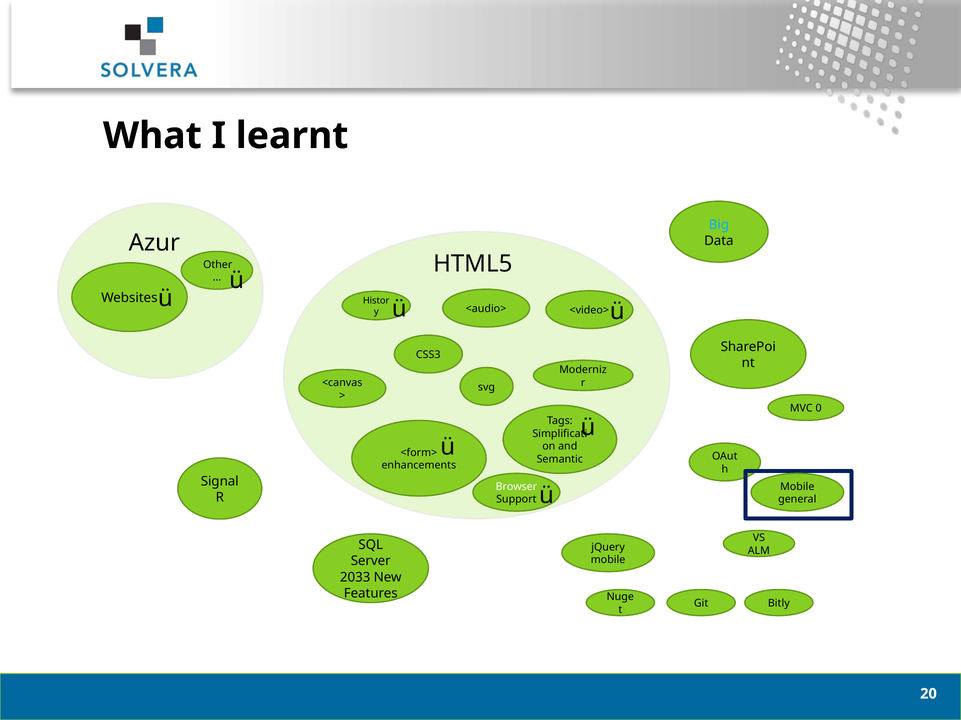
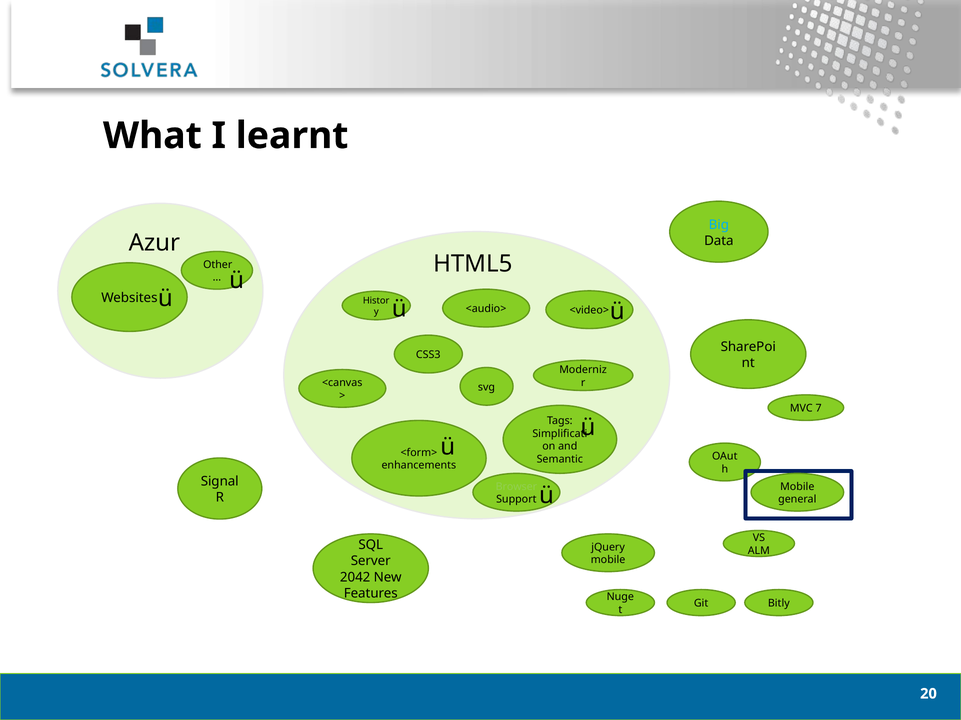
0: 0 -> 7 (819, 409)
Browser colour: white -> light green (516, 487)
2033: 2033 -> 2042 (355, 578)
